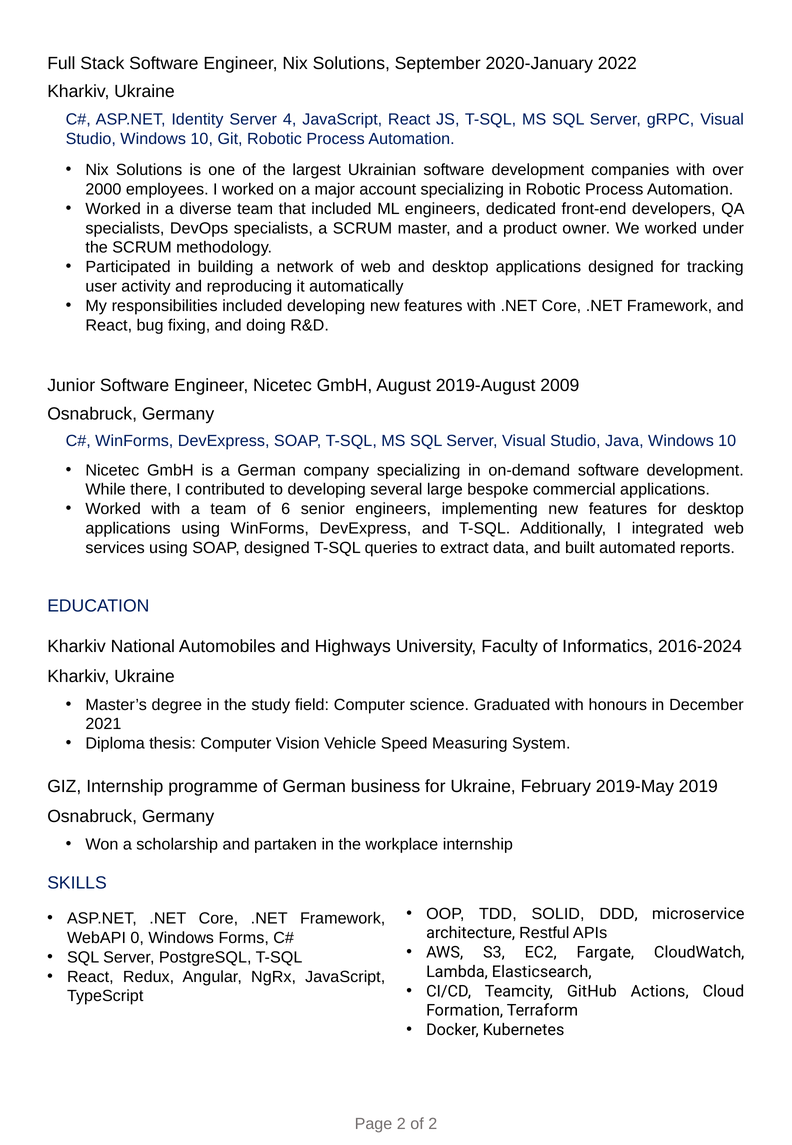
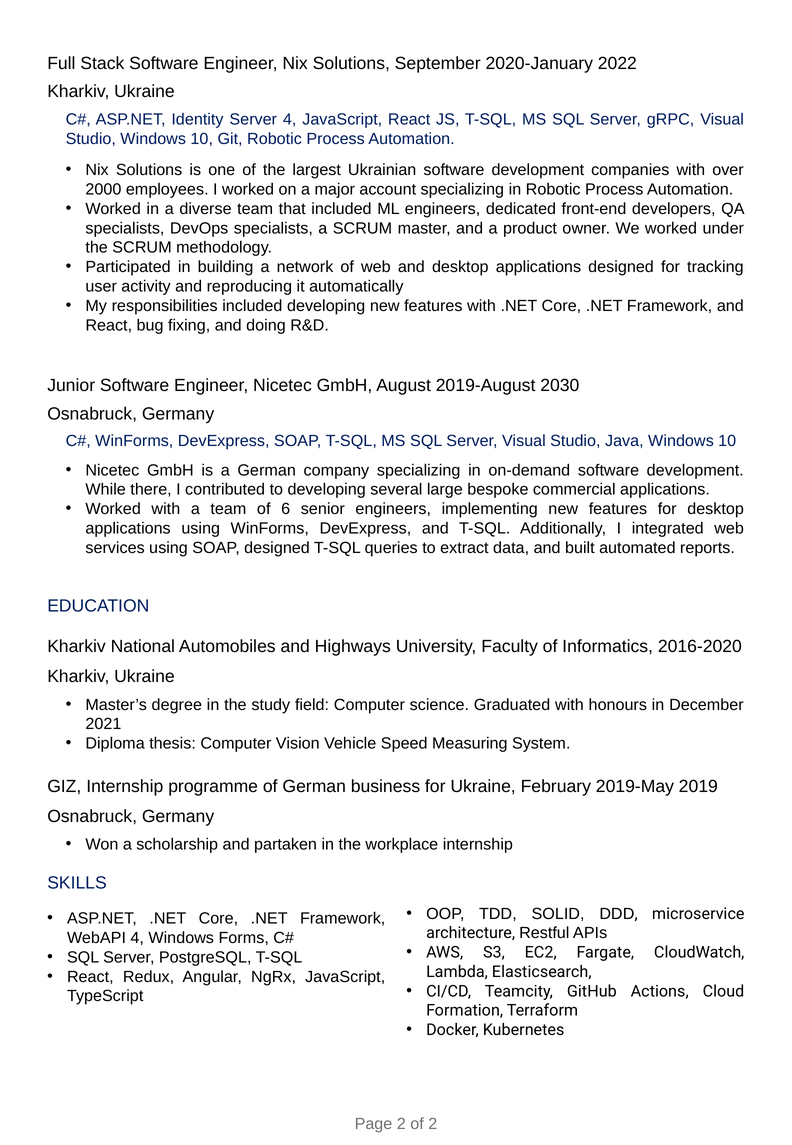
2009: 2009 -> 2030 (560, 385)
2016-2024: 2016-2024 -> 2016-2020 (700, 646)
WebAPI 0: 0 -> 4 (137, 937)
